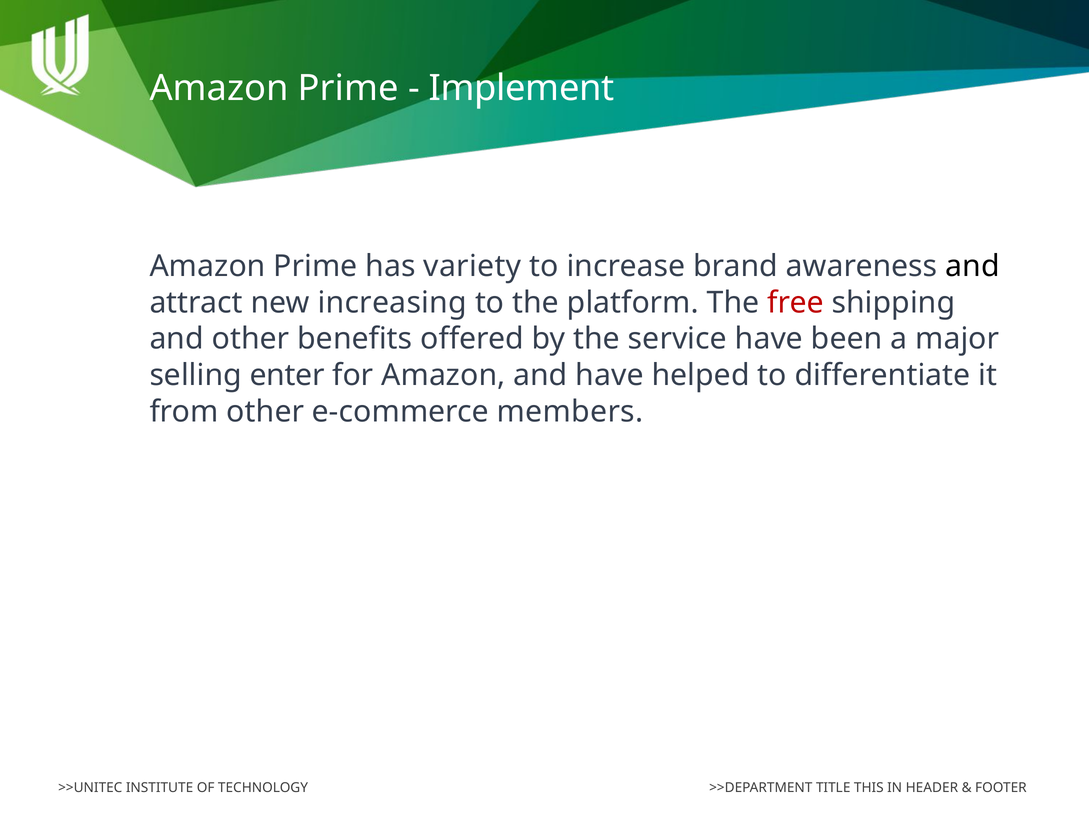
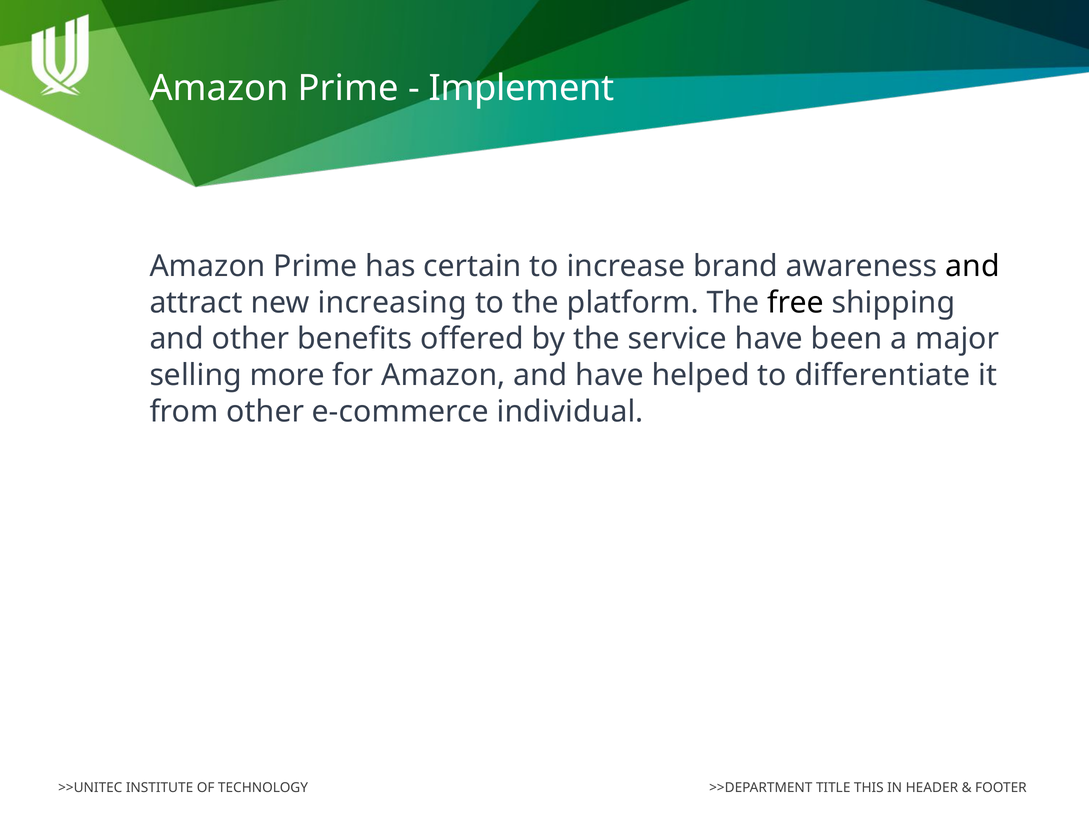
variety: variety -> certain (472, 266)
free colour: red -> black (796, 302)
enter: enter -> more (287, 375)
members: members -> individual (570, 411)
